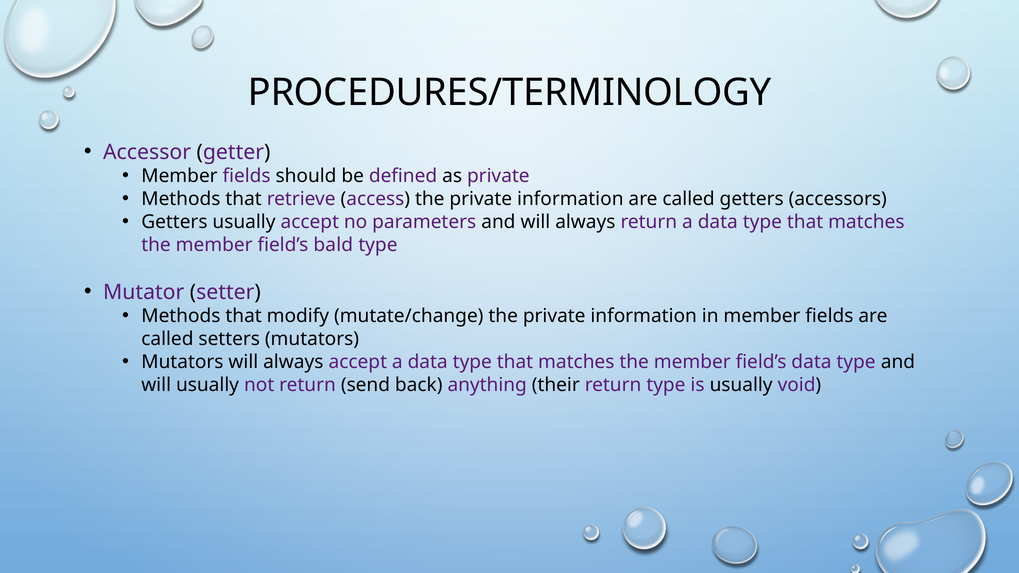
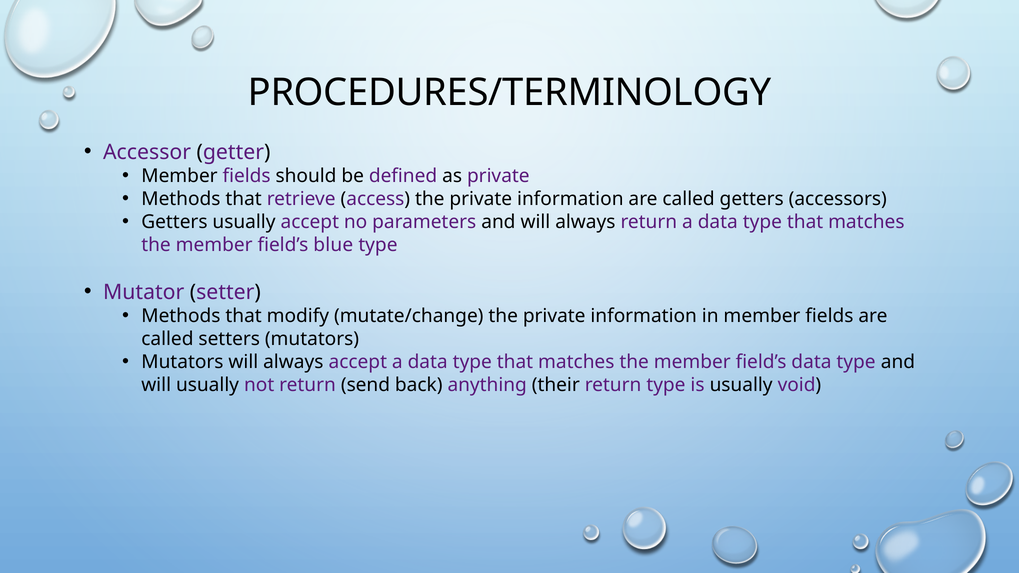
bald: bald -> blue (333, 245)
